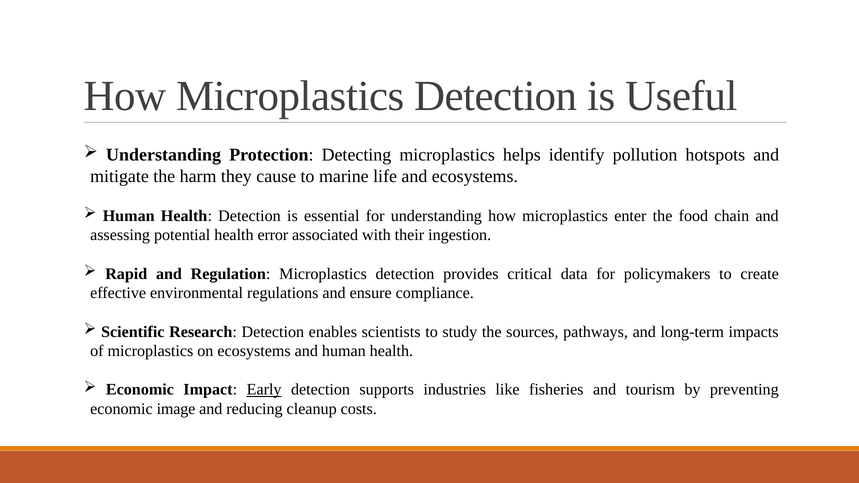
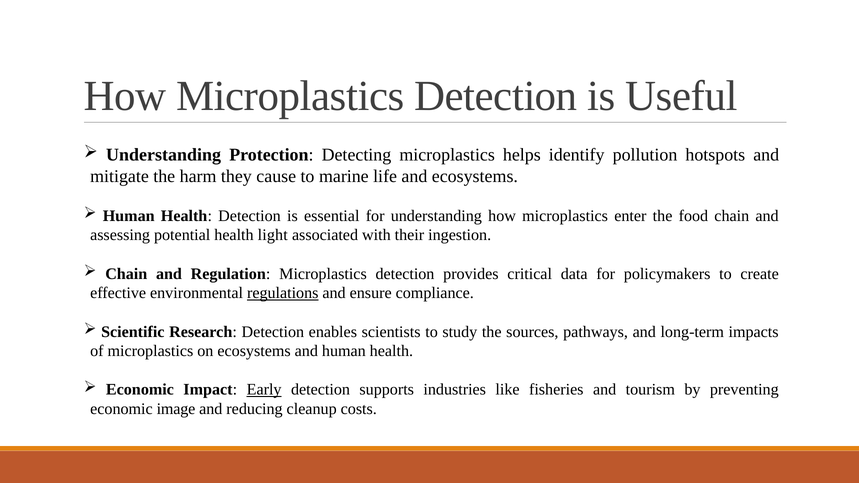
error: error -> light (273, 235)
Rapid: Rapid -> Chain (126, 274)
regulations underline: none -> present (283, 293)
